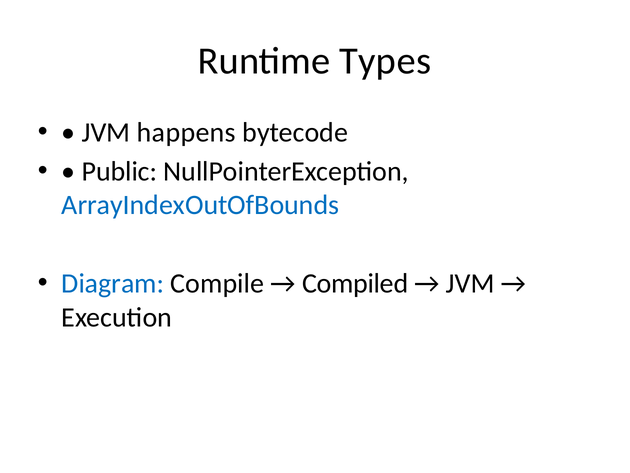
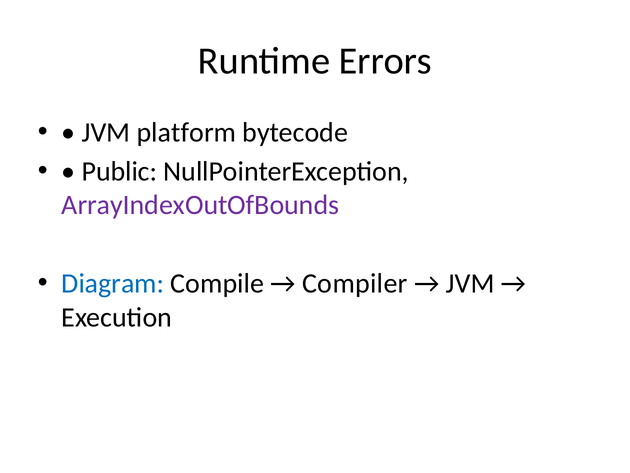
Types: Types -> Errors (385, 61)
happens: happens -> platform (186, 132)
ArrayIndexOutOfBounds colour: blue -> purple (200, 205)
Compiled: Compiled -> Compiler (355, 283)
